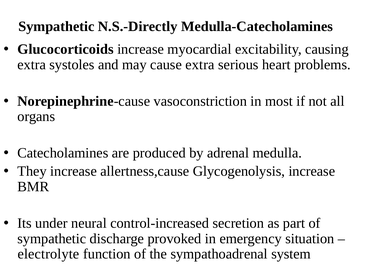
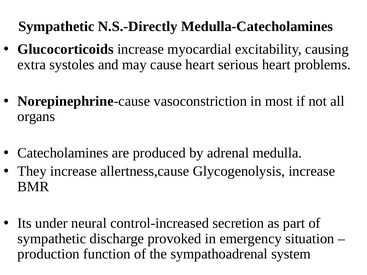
cause extra: extra -> heart (200, 65)
electrolyte: electrolyte -> production (49, 254)
